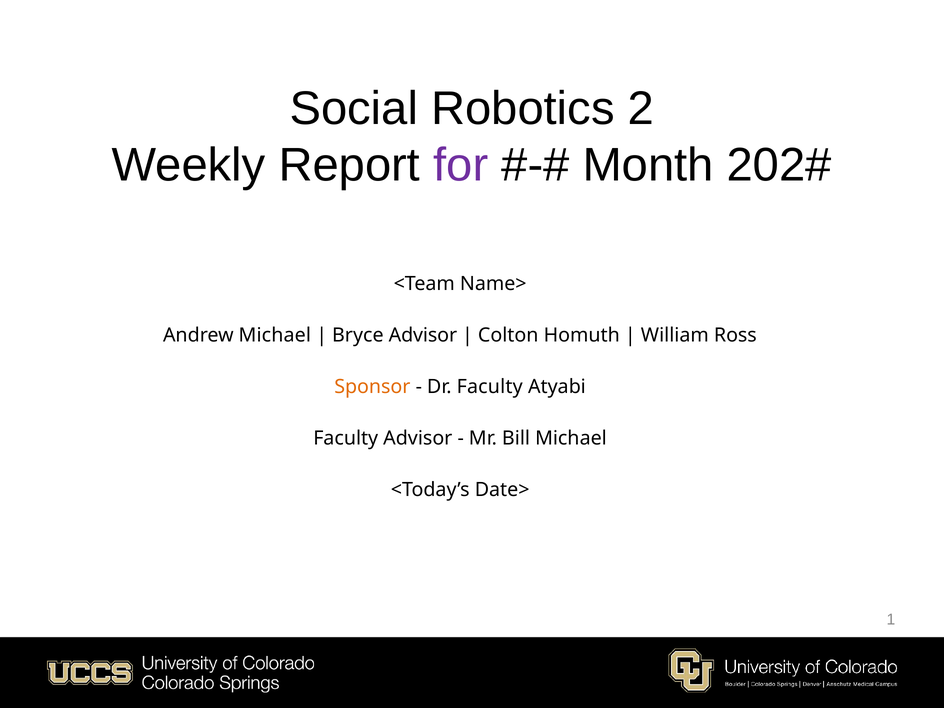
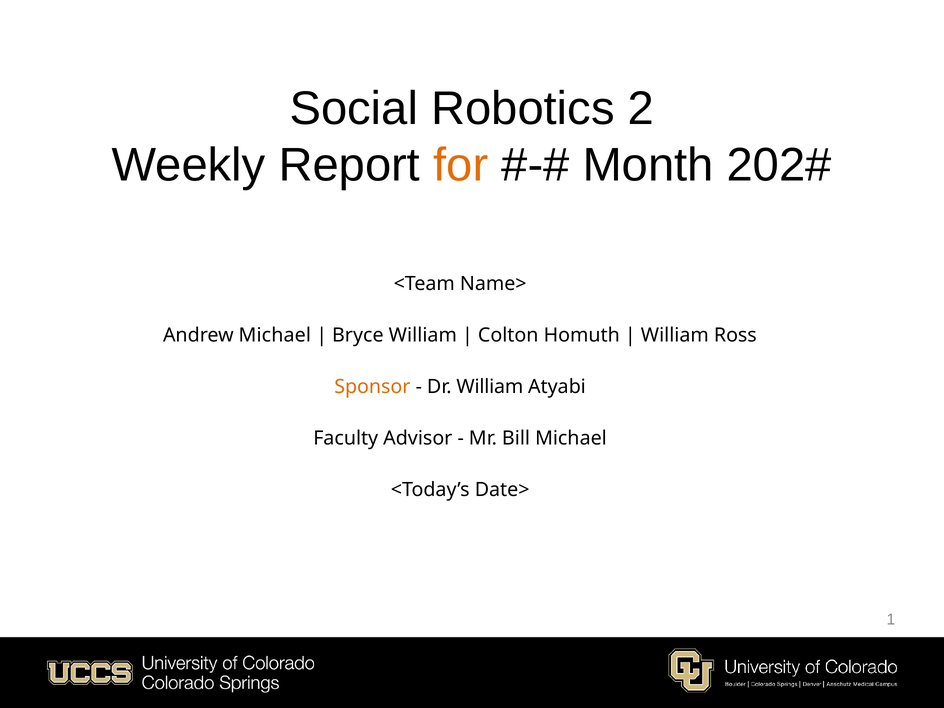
for colour: purple -> orange (461, 165)
Bryce Advisor: Advisor -> William (423, 335)
Dr Faculty: Faculty -> William (490, 387)
